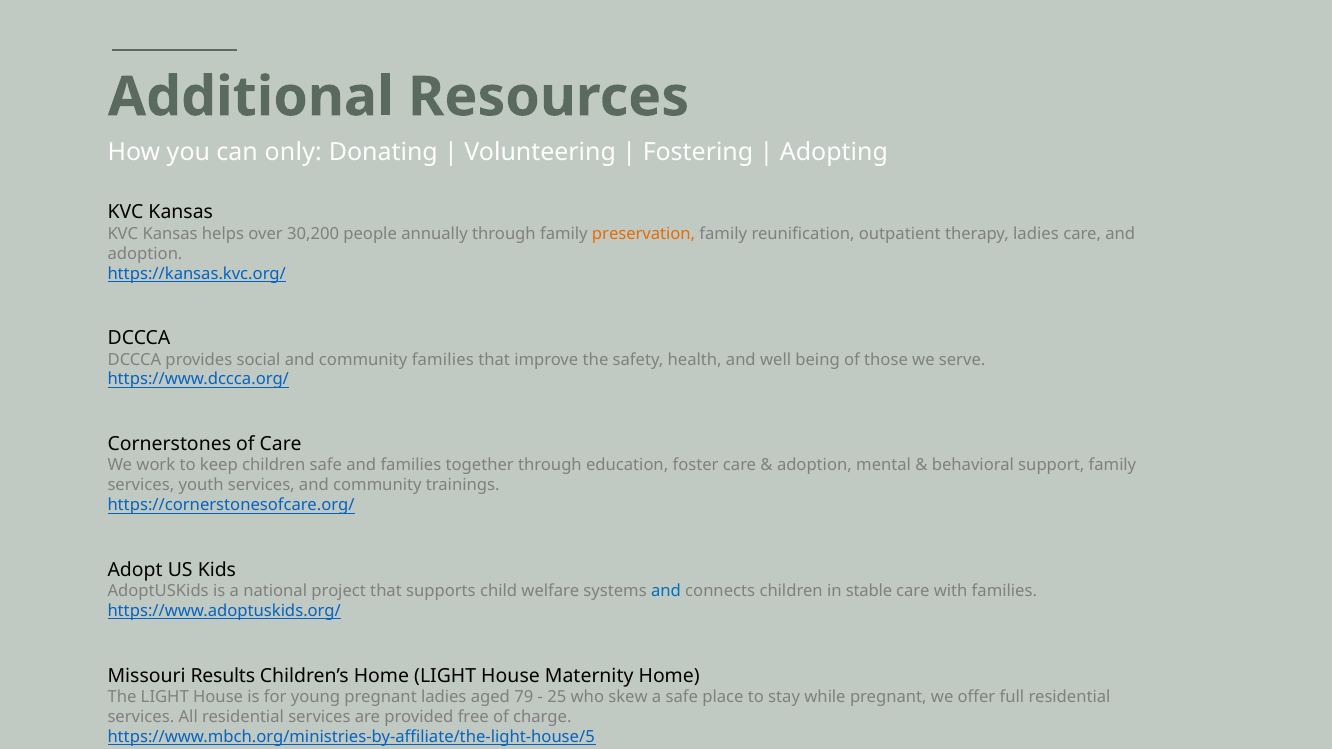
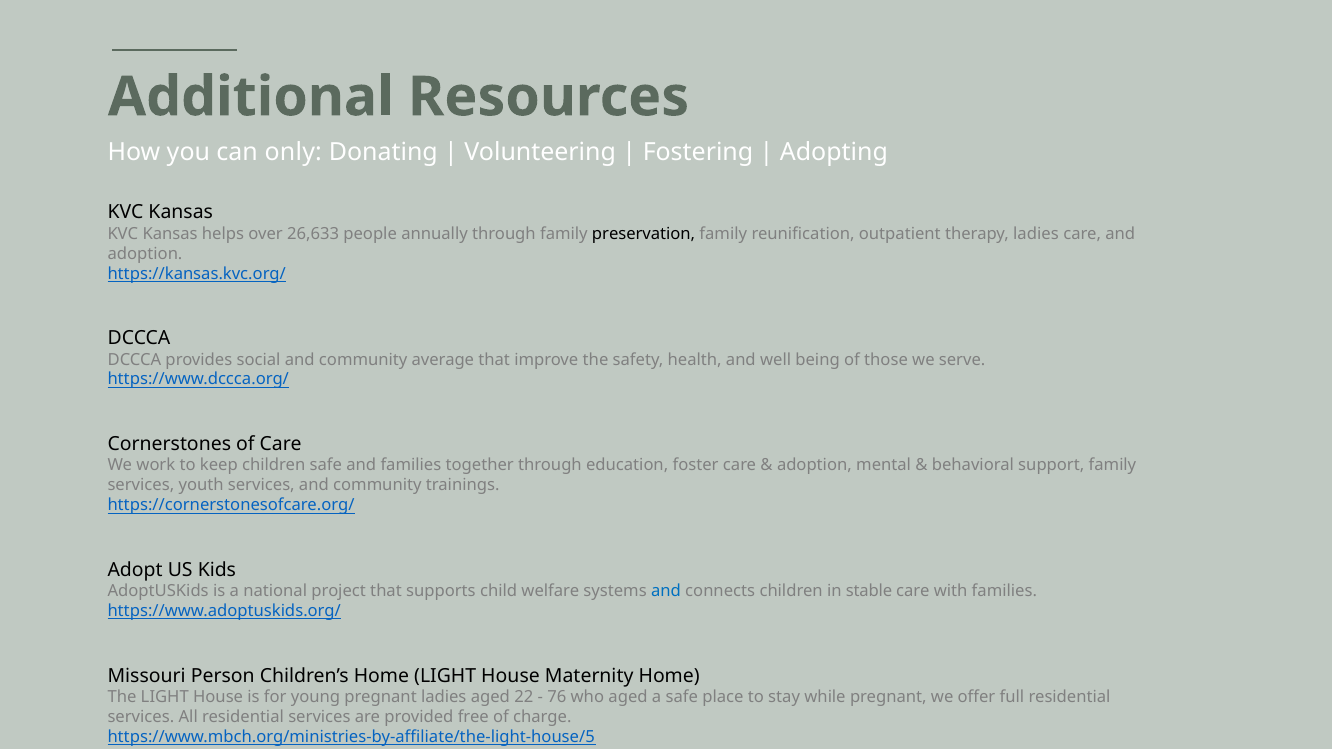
30,200: 30,200 -> 26,633 (313, 234)
preservation colour: orange -> black (644, 234)
community families: families -> average (443, 360)
Results: Results -> Person (223, 676)
79: 79 -> 22 (524, 697)
25: 25 -> 76 (557, 697)
who skew: skew -> aged (628, 697)
